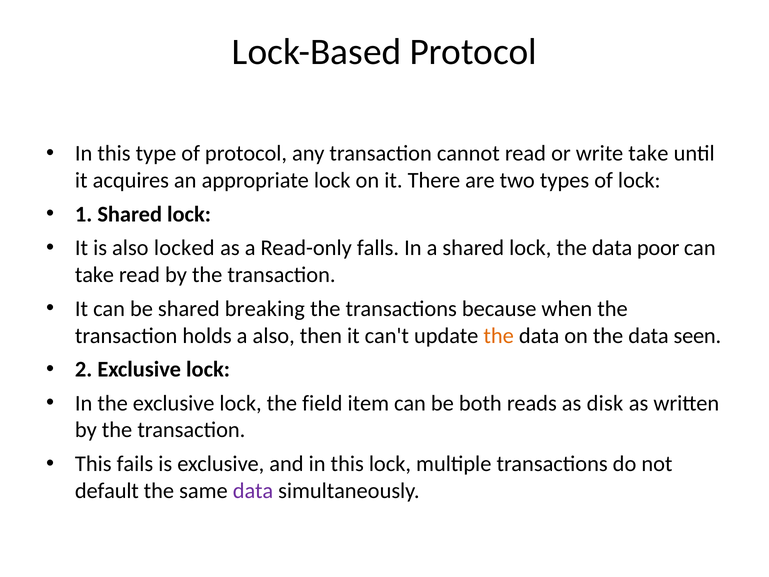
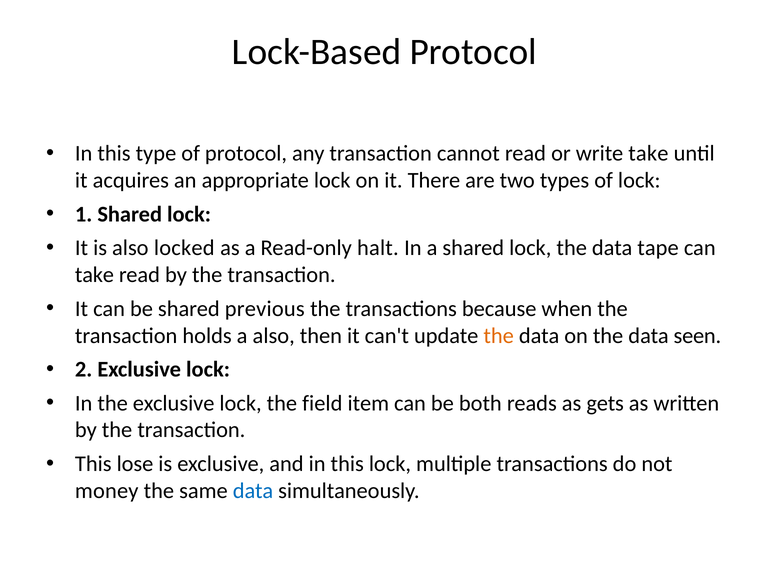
falls: falls -> halt (378, 248)
poor: poor -> tape (658, 248)
breaking: breaking -> previous (265, 309)
disk: disk -> gets (605, 403)
fails: fails -> lose (135, 464)
default: default -> money (107, 491)
data colour: purple -> blue (253, 491)
